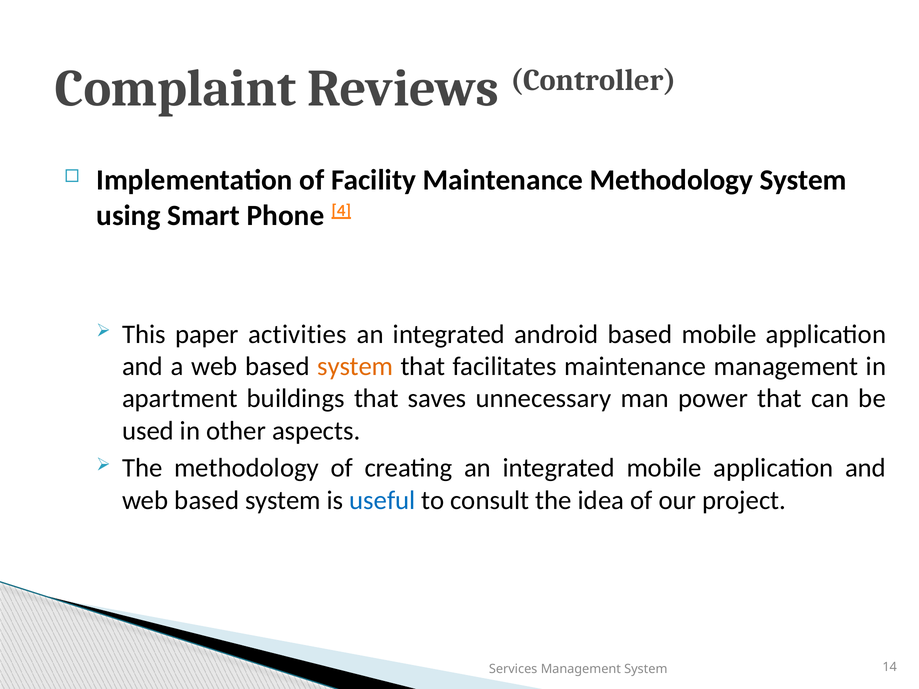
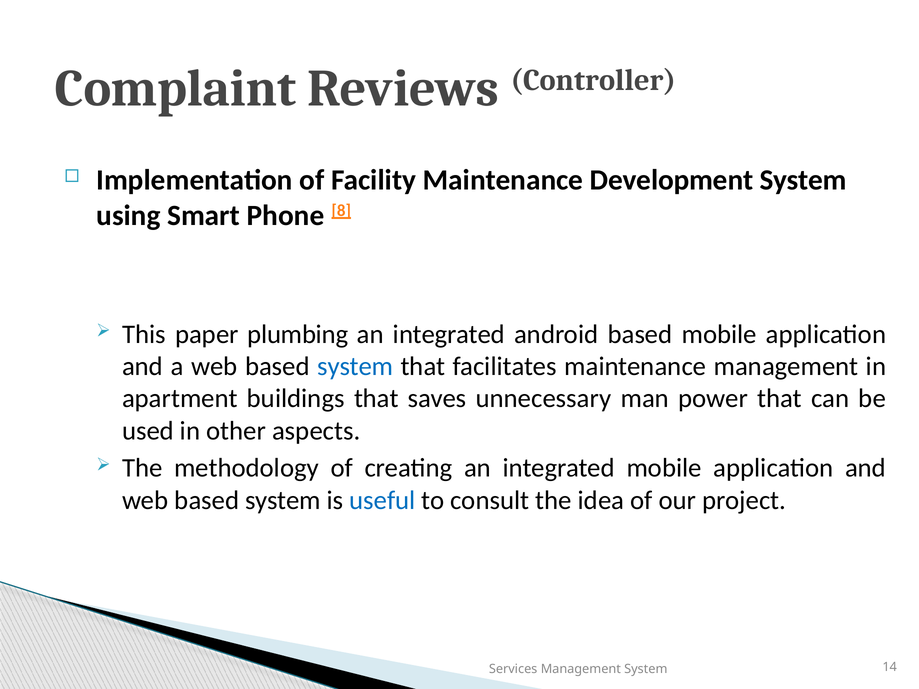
Maintenance Methodology: Methodology -> Development (672, 180)
4: 4 -> 8 (341, 211)
activities: activities -> plumbing (298, 334)
system colour: orange -> blue (355, 367)
